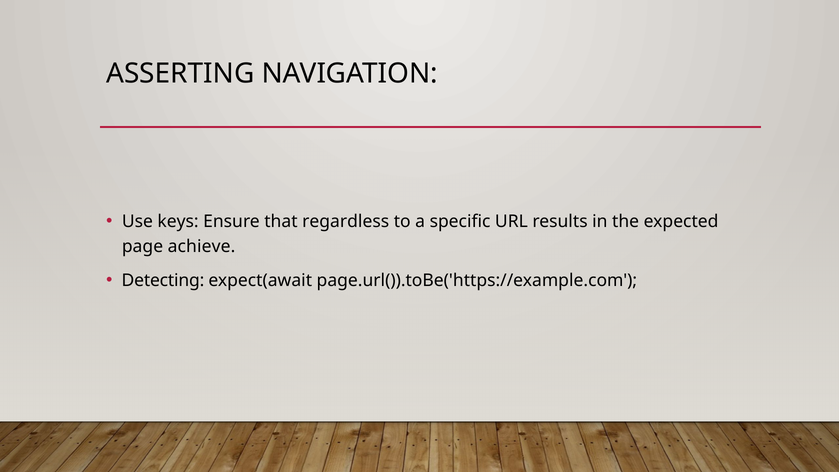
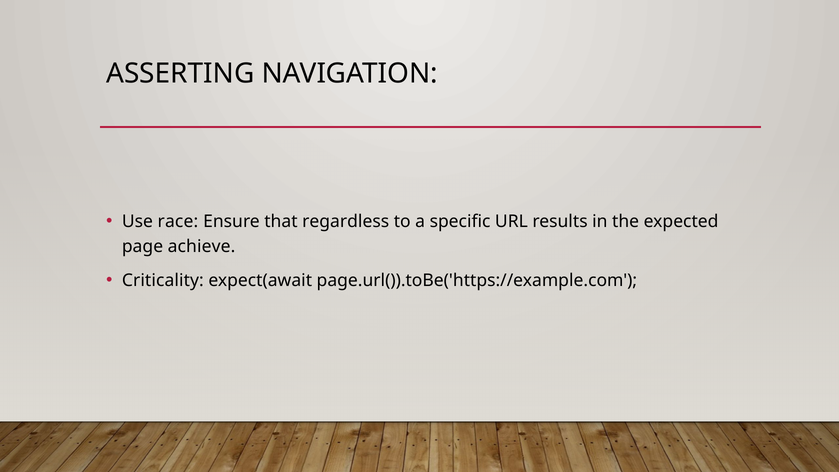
keys: keys -> race (178, 221)
Detecting: Detecting -> Criticality (163, 280)
